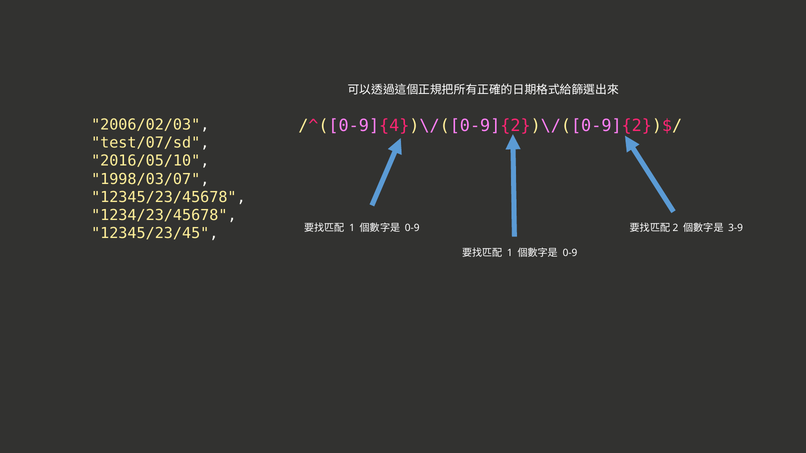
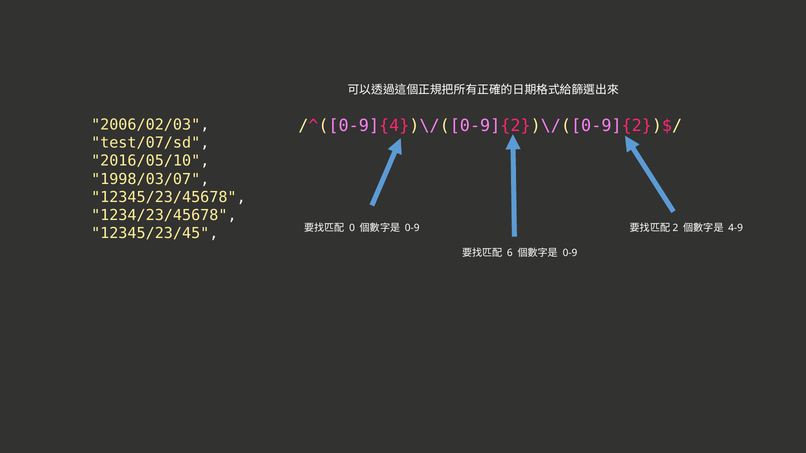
1: 1 -> 0 (352, 228)
3-9: 3-9 -> 4-9 (736, 228)
1: 1 -> 6 (510, 253)
